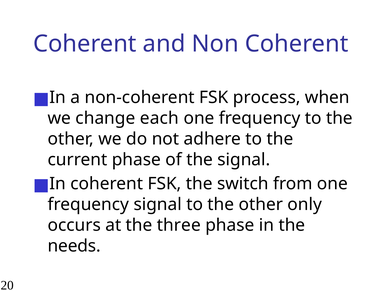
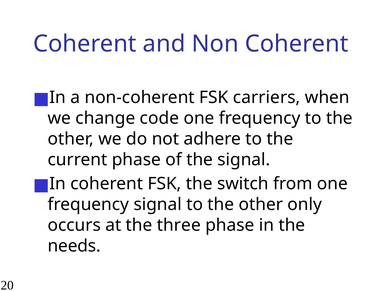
process: process -> carriers (267, 98)
each: each -> code (159, 119)
